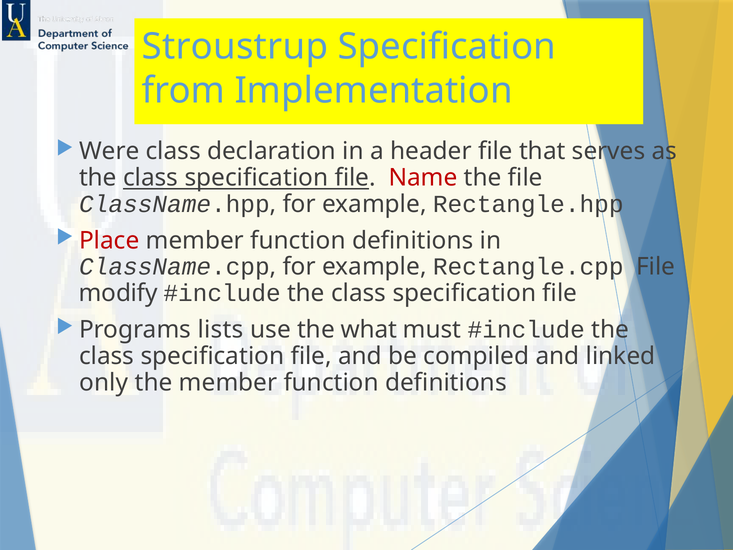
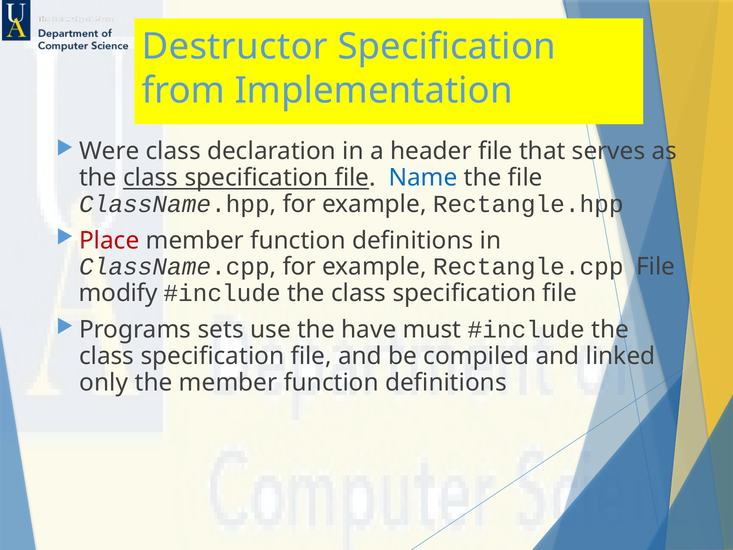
Stroustrup: Stroustrup -> Destructor (235, 47)
Name colour: red -> blue (423, 177)
lists: lists -> sets (221, 330)
what: what -> have (369, 330)
